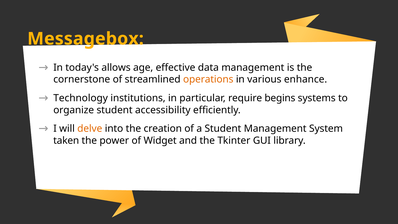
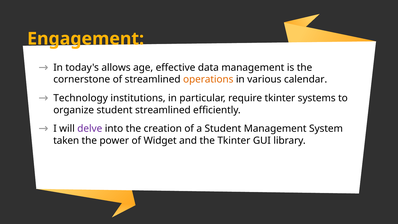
Messagebox: Messagebox -> Engagement (86, 39)
enhance: enhance -> calendar (306, 79)
require begins: begins -> tkinter (280, 98)
student accessibility: accessibility -> streamlined (163, 110)
delve colour: orange -> purple (90, 128)
